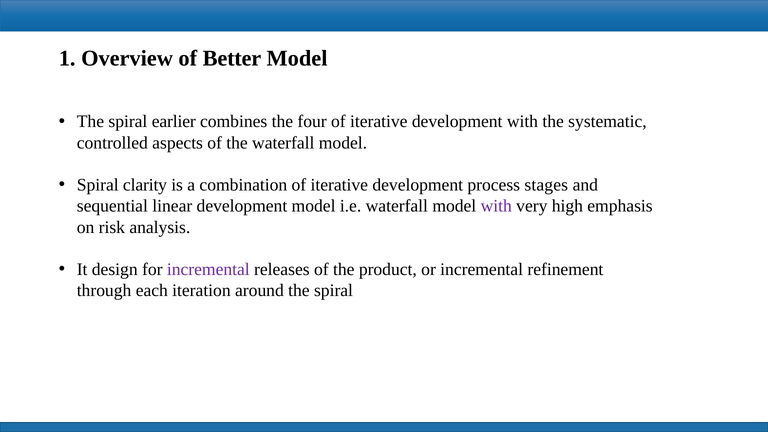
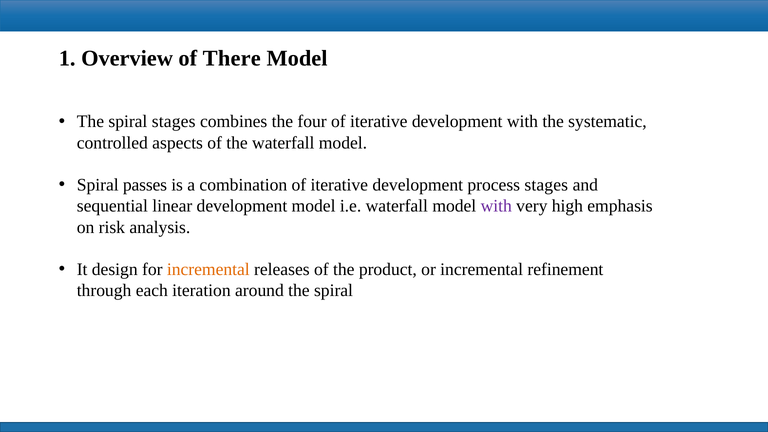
Better: Better -> There (232, 58)
spiral earlier: earlier -> stages (174, 122)
clarity: clarity -> passes (145, 185)
incremental colour: purple -> orange (208, 269)
